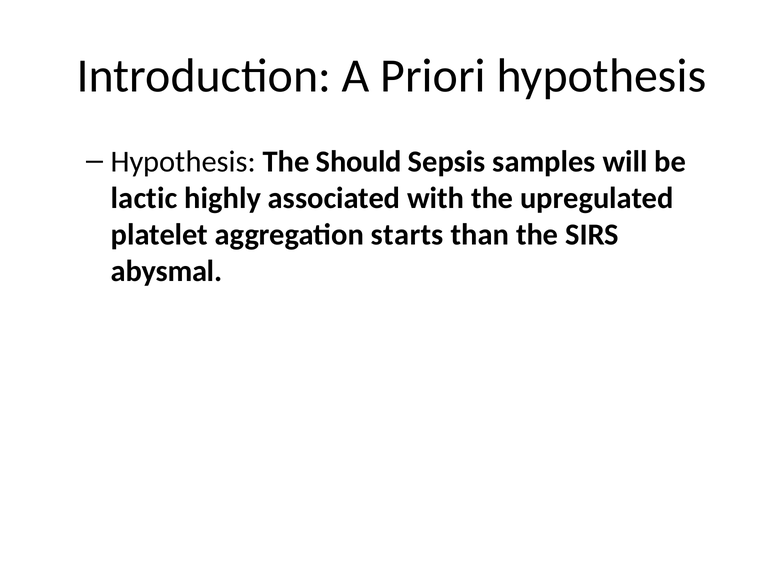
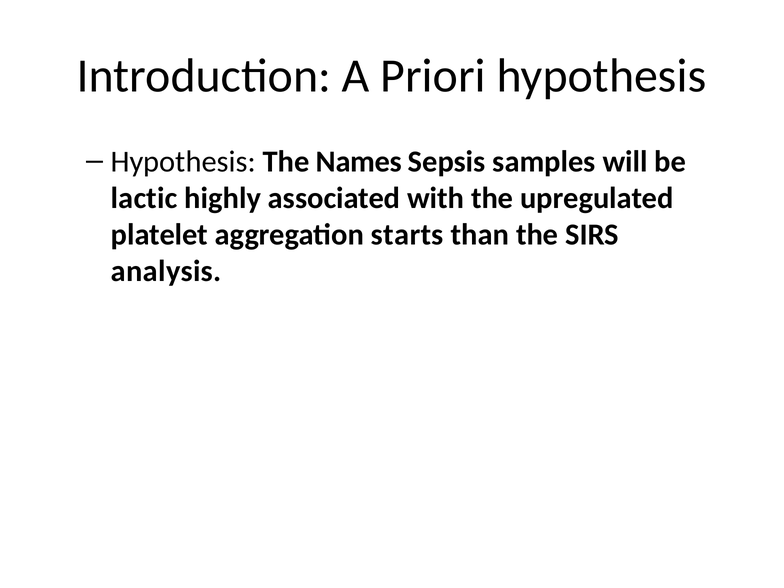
Should: Should -> Names (359, 162)
abysmal: abysmal -> analysis (166, 271)
